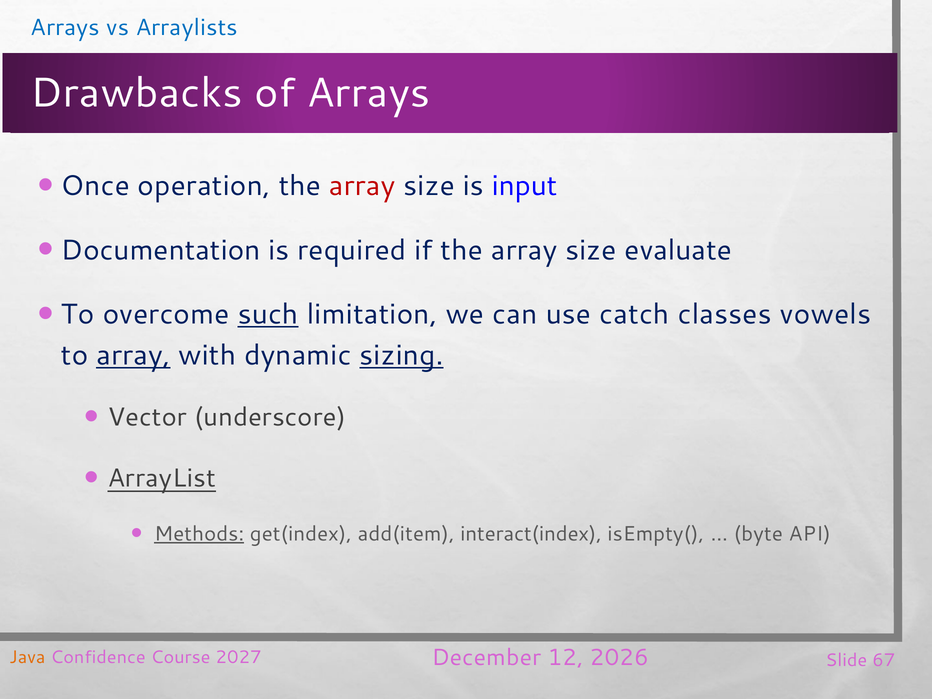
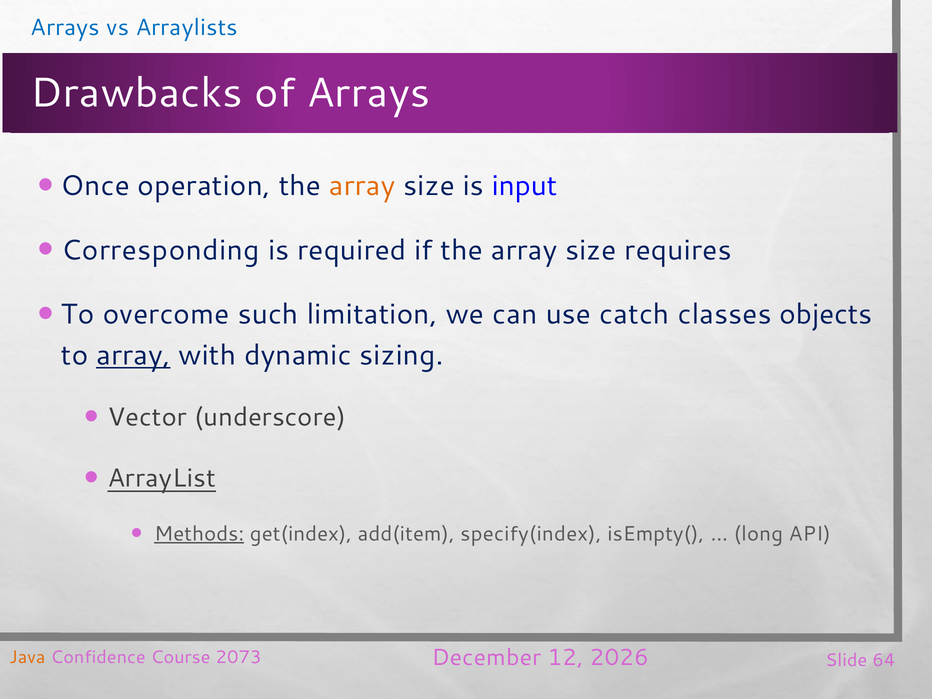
array colour: red -> orange (362, 186)
Documentation: Documentation -> Corresponding (161, 250)
evaluate: evaluate -> requires (678, 250)
such underline: present -> none (268, 314)
vowels: vowels -> objects (826, 314)
sizing underline: present -> none (401, 355)
interact(index: interact(index -> specify(index (531, 534)
byte: byte -> long (758, 534)
2027: 2027 -> 2073 (239, 657)
67: 67 -> 64 (884, 661)
